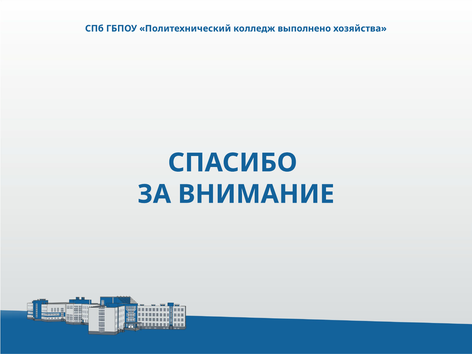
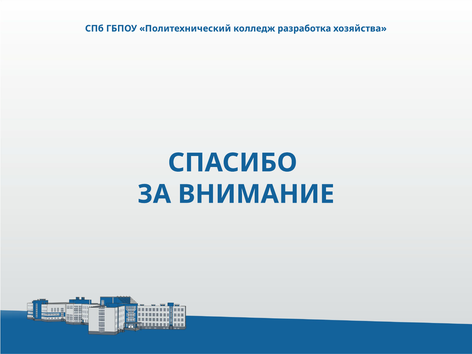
выполнено: выполнено -> разработка (304, 29)
